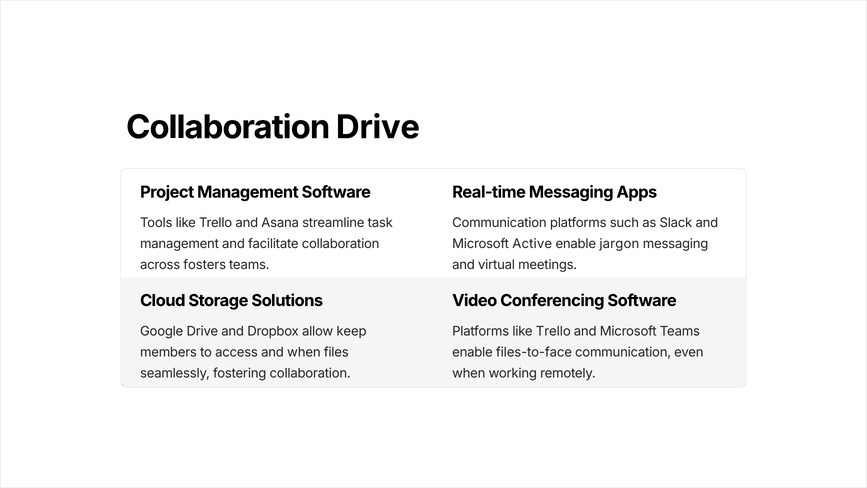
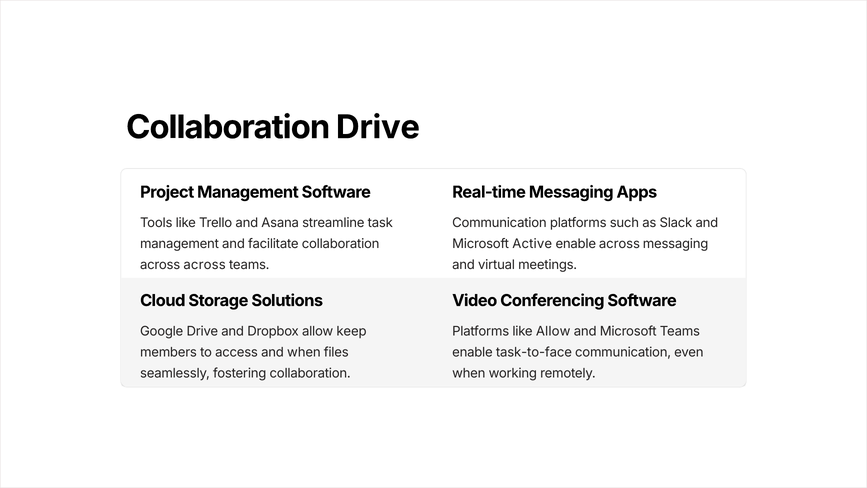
enable jargon: jargon -> across (619, 244)
across fosters: fosters -> across (205, 265)
Platforms like Trello: Trello -> Allow (553, 331)
files-to-face: files-to-face -> task-to-face (534, 352)
